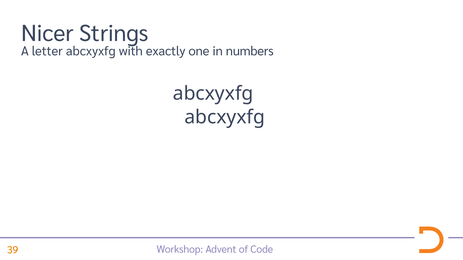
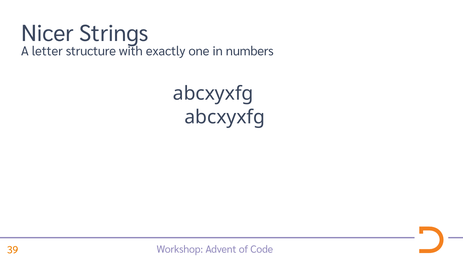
abcxyxfg: abcxyxfg -> structure (91, 51)
